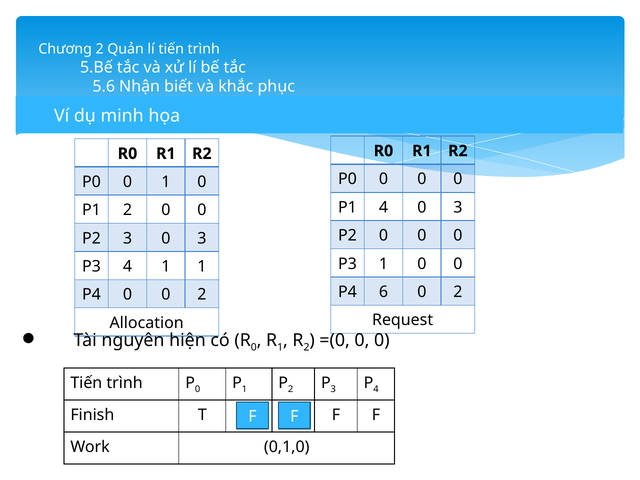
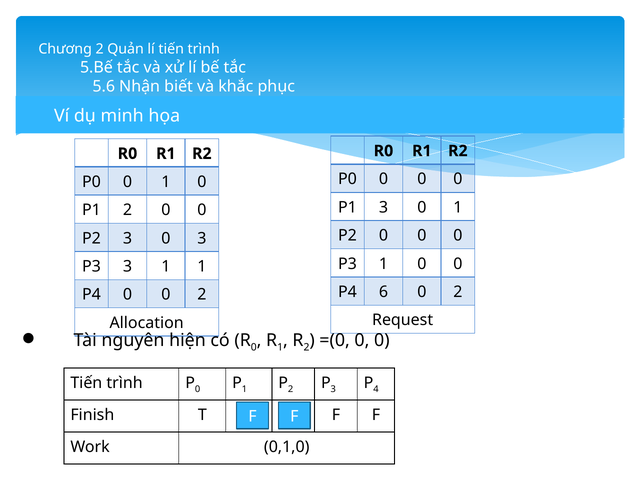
P1 4: 4 -> 3 (383, 207)
3: 3 -> 1 (458, 207)
P3 4: 4 -> 3 (127, 266)
